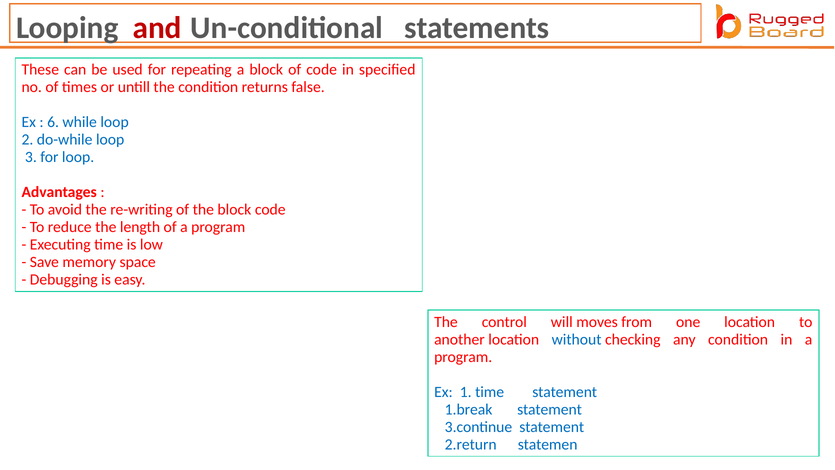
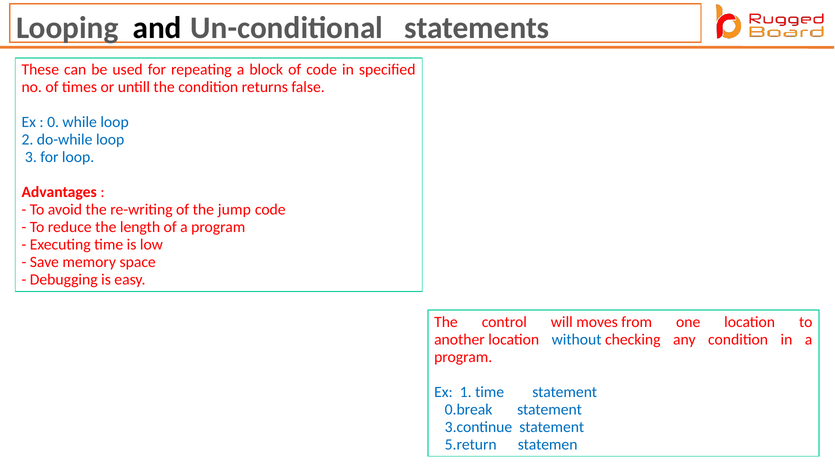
and colour: red -> black (157, 28)
6: 6 -> 0 (53, 122)
the block: block -> jump (234, 210)
1.break: 1.break -> 0.break (469, 409)
2.return: 2.return -> 5.return (471, 444)
